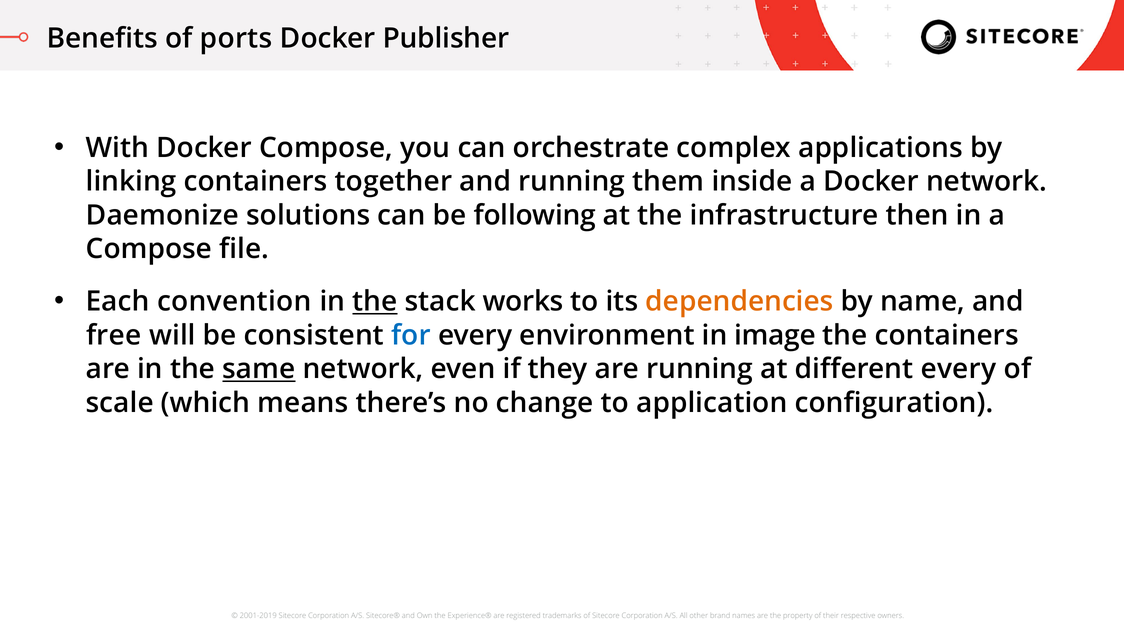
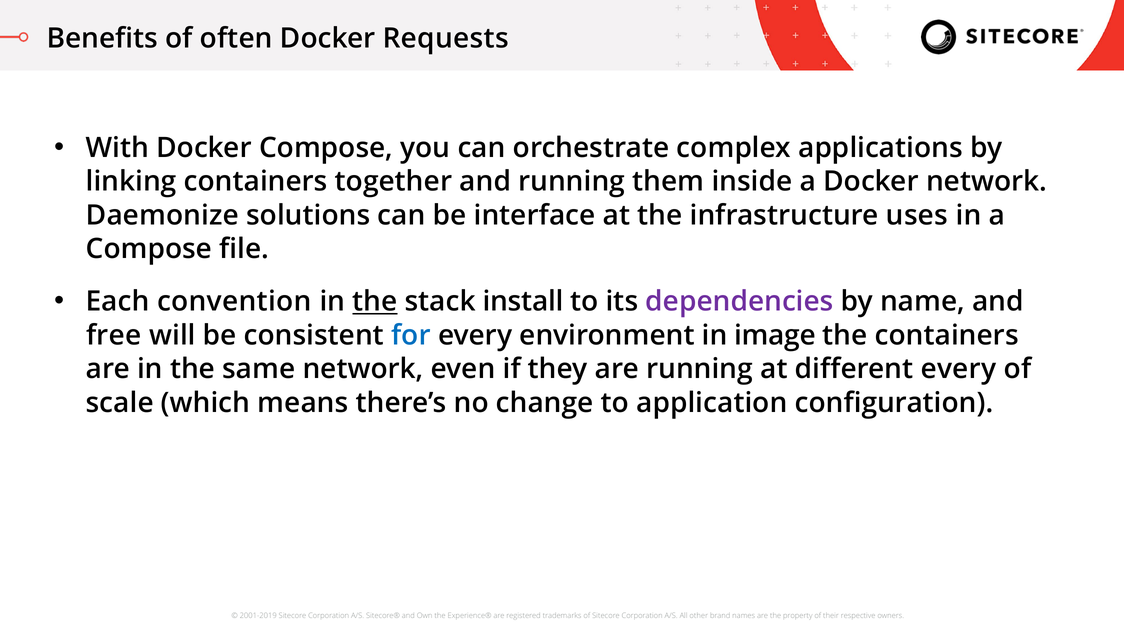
ports: ports -> often (236, 39)
Publisher: Publisher -> Requests (446, 39)
following: following -> interface (535, 215)
then: then -> uses (917, 215)
works: works -> install (523, 301)
dependencies colour: orange -> purple (740, 301)
same underline: present -> none (259, 369)
